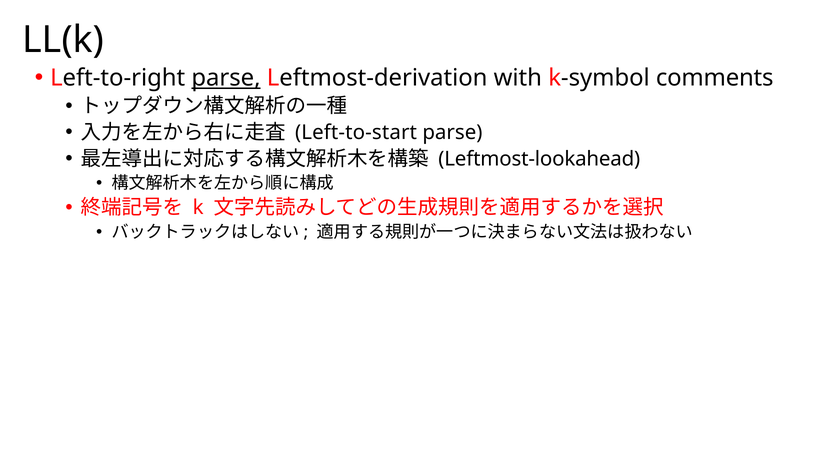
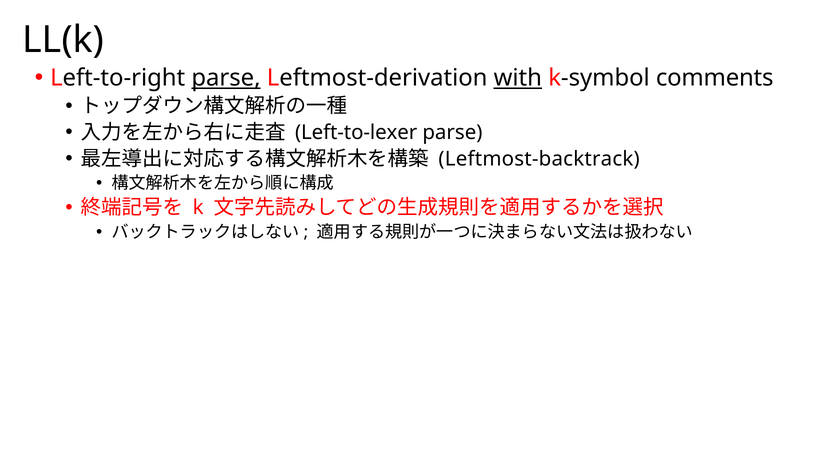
with underline: none -> present (518, 78)
Left-to-start: Left-to-start -> Left-to-lexer (356, 133)
Leftmost-lookahead: Leftmost-lookahead -> Leftmost-backtrack (539, 159)
